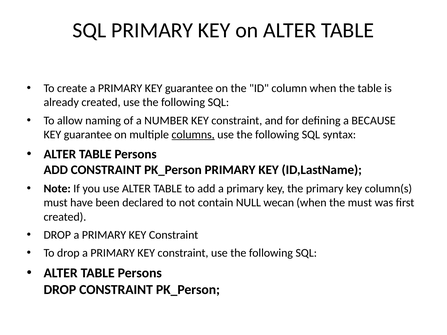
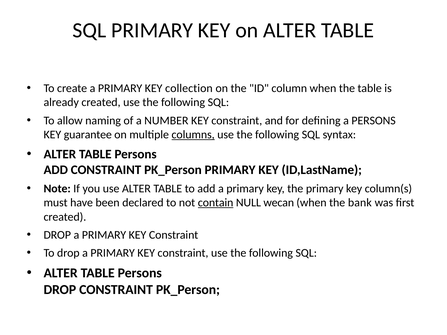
PRIMARY KEY guarantee: guarantee -> collection (189, 88)
a BECAUSE: BECAUSE -> PERSONS (374, 121)
contain underline: none -> present (216, 203)
the must: must -> bank (360, 203)
